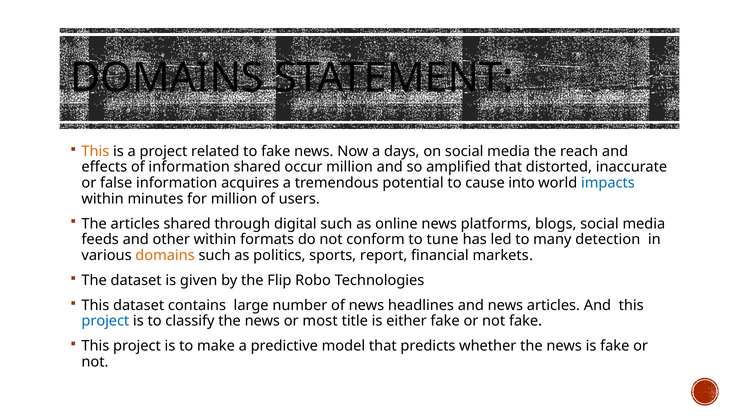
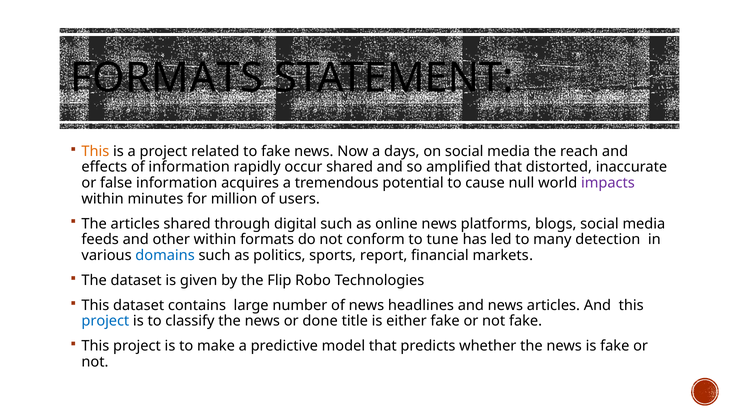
DOMAINS: DOMAINS -> FORMATS (167, 78)
information shared: shared -> rapidly (257, 167)
occur million: million -> shared (350, 167)
into: into -> null (521, 183)
impacts colour: blue -> purple (608, 183)
domains colour: orange -> blue (165, 255)
most: most -> done (320, 321)
